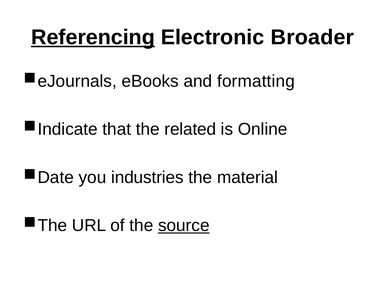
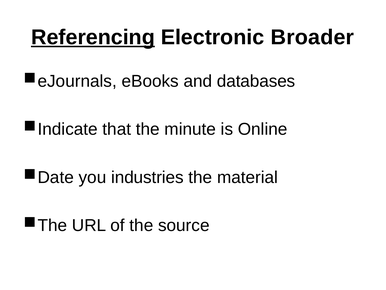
formatting: formatting -> databases (256, 81)
related: related -> minute (190, 129)
source underline: present -> none (184, 225)
